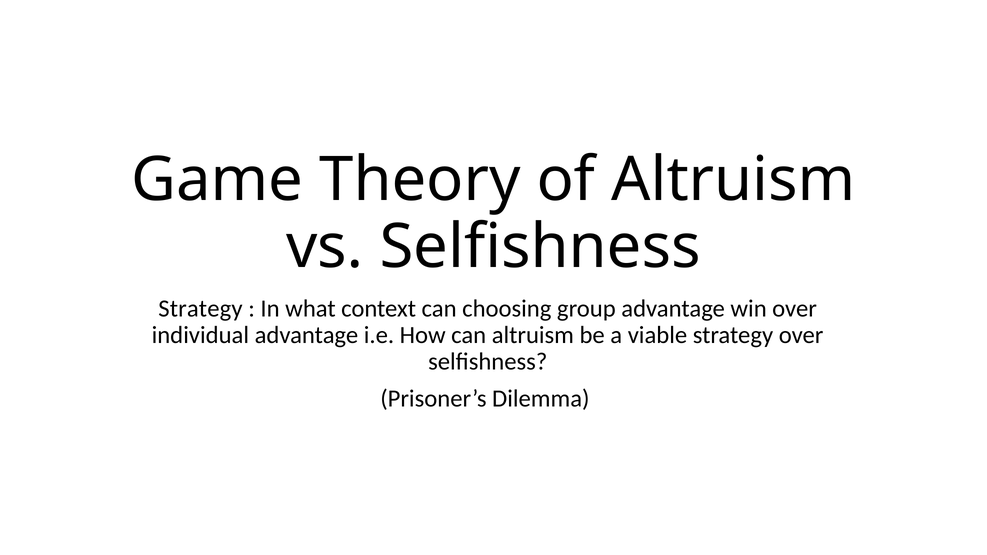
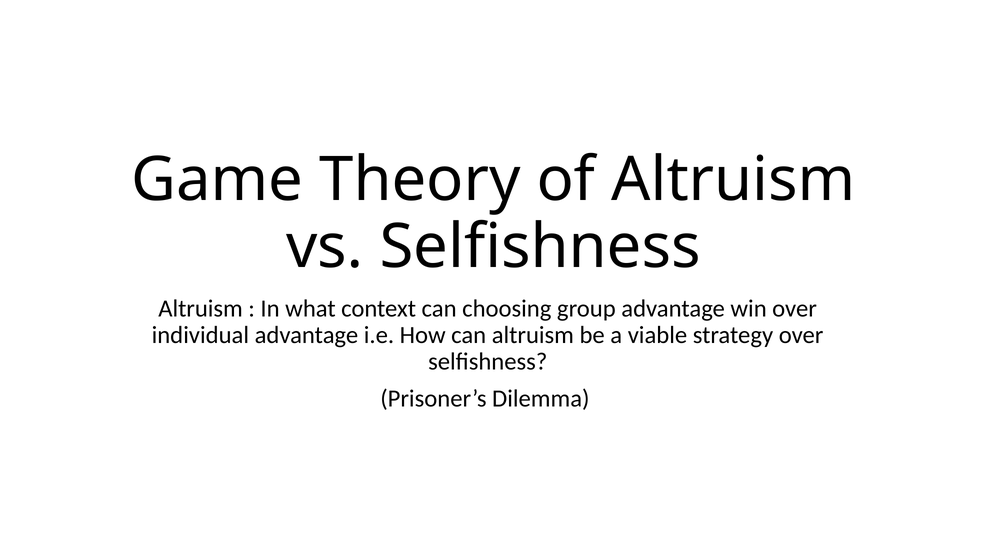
Strategy: Strategy -> Altruism (201, 308)
